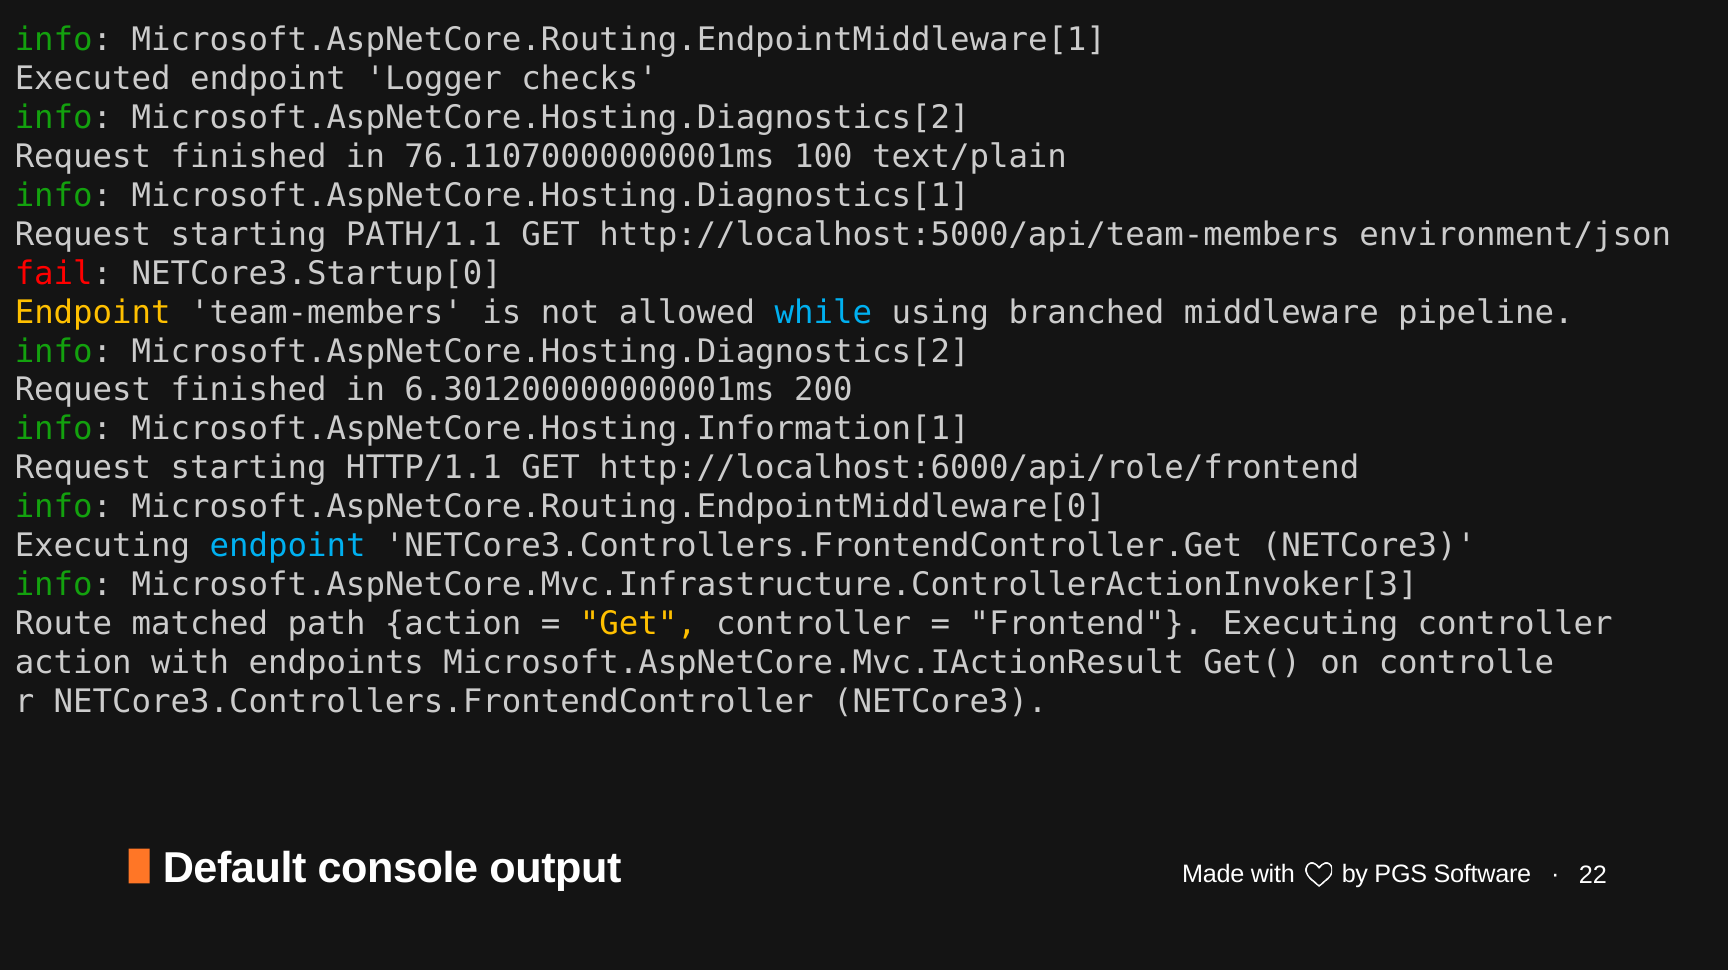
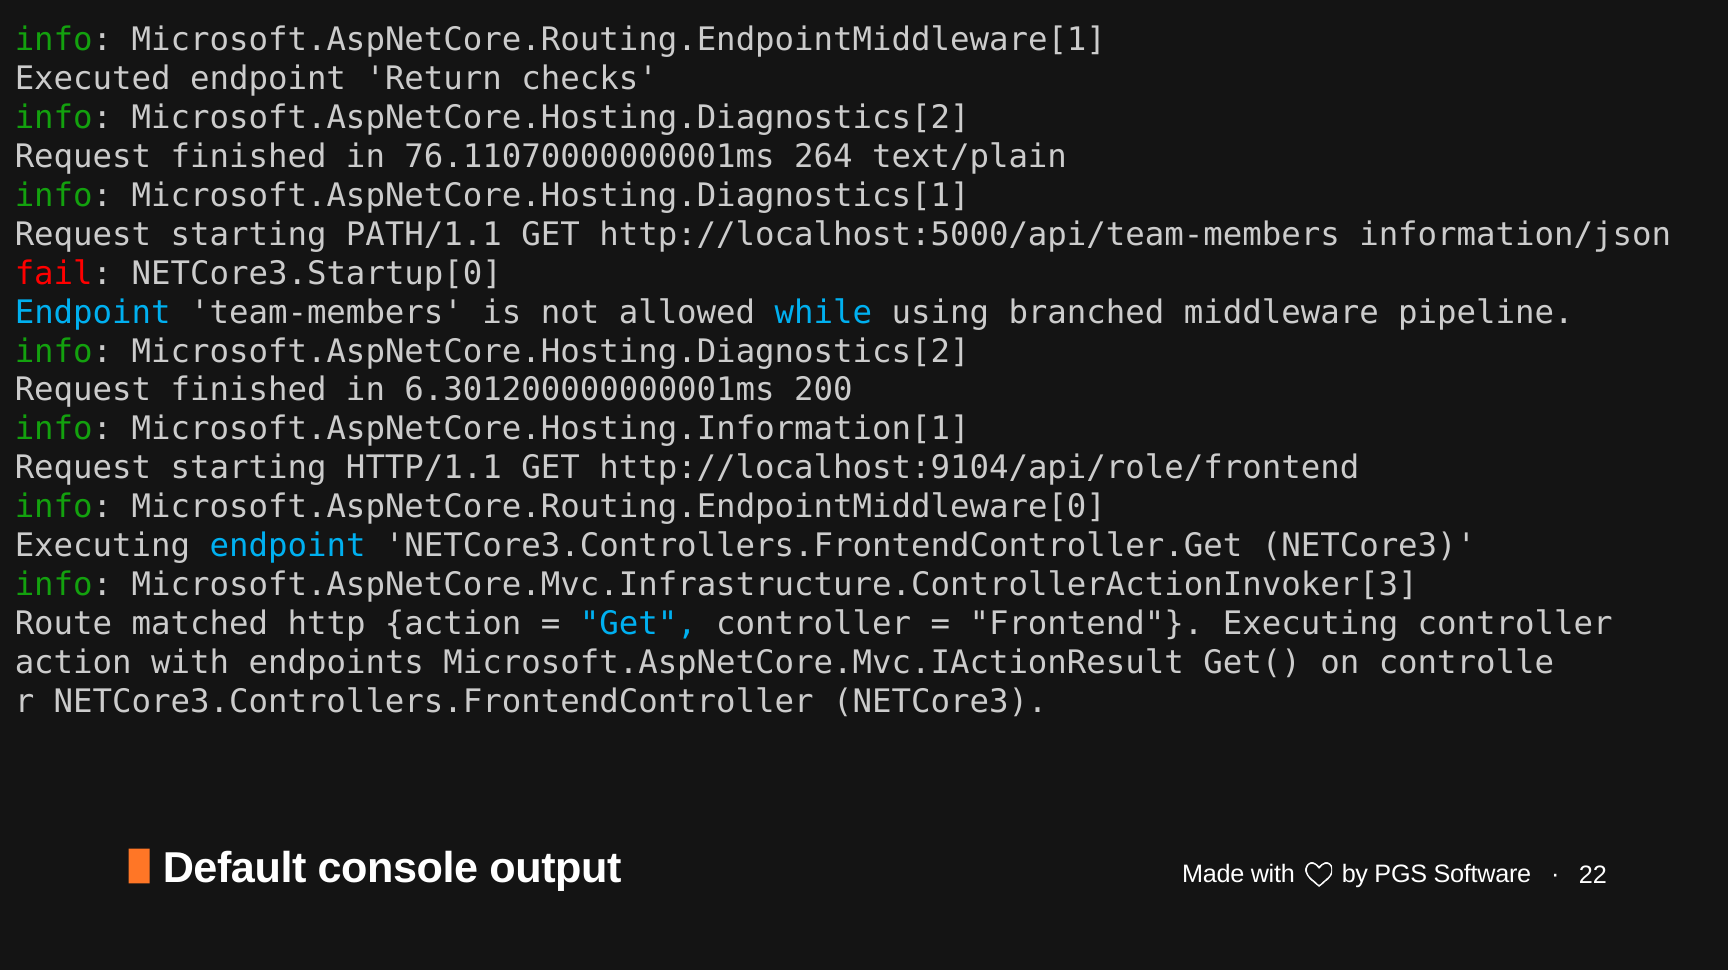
Logger: Logger -> Return (434, 79)
100: 100 -> 264 (823, 157)
environment/json: environment/json -> information/json (1515, 235)
Endpoint colour: yellow -> light blue (93, 312)
http://localhost:6000/api/role/frontend: http://localhost:6000/api/role/frontend -> http://localhost:9104/api/role/frontend (979, 468)
path: path -> http (327, 624)
Get colour: yellow -> light blue (638, 624)
